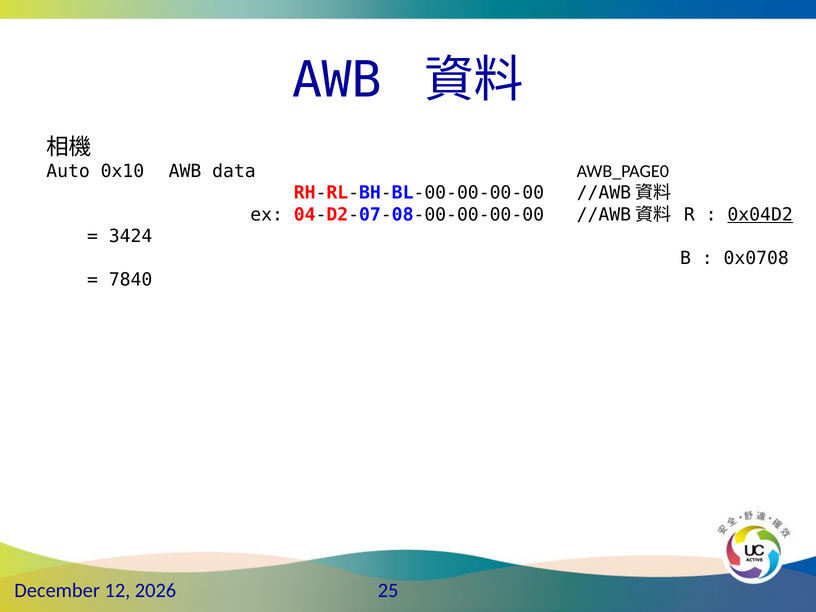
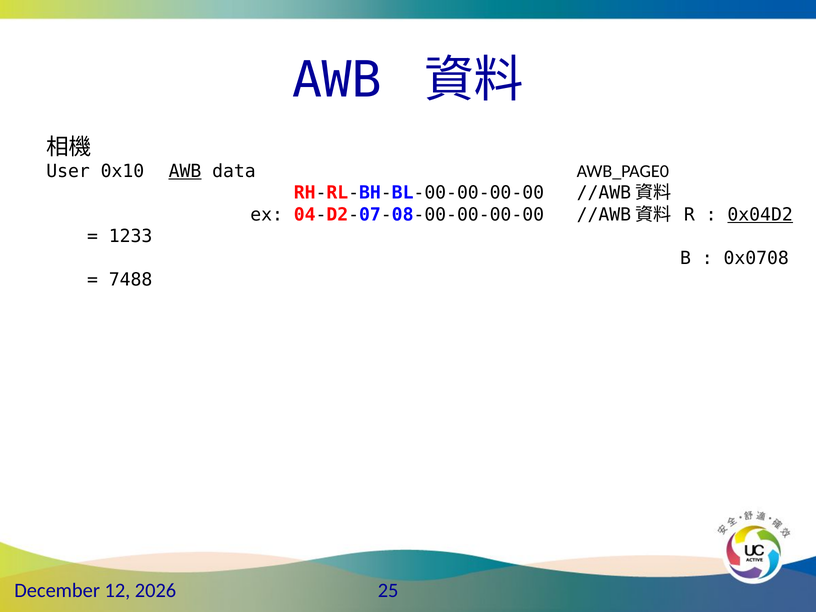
Auto: Auto -> User (68, 171)
AWB underline: none -> present (185, 171)
3424: 3424 -> 1233 (131, 236)
7840: 7840 -> 7488 (131, 280)
